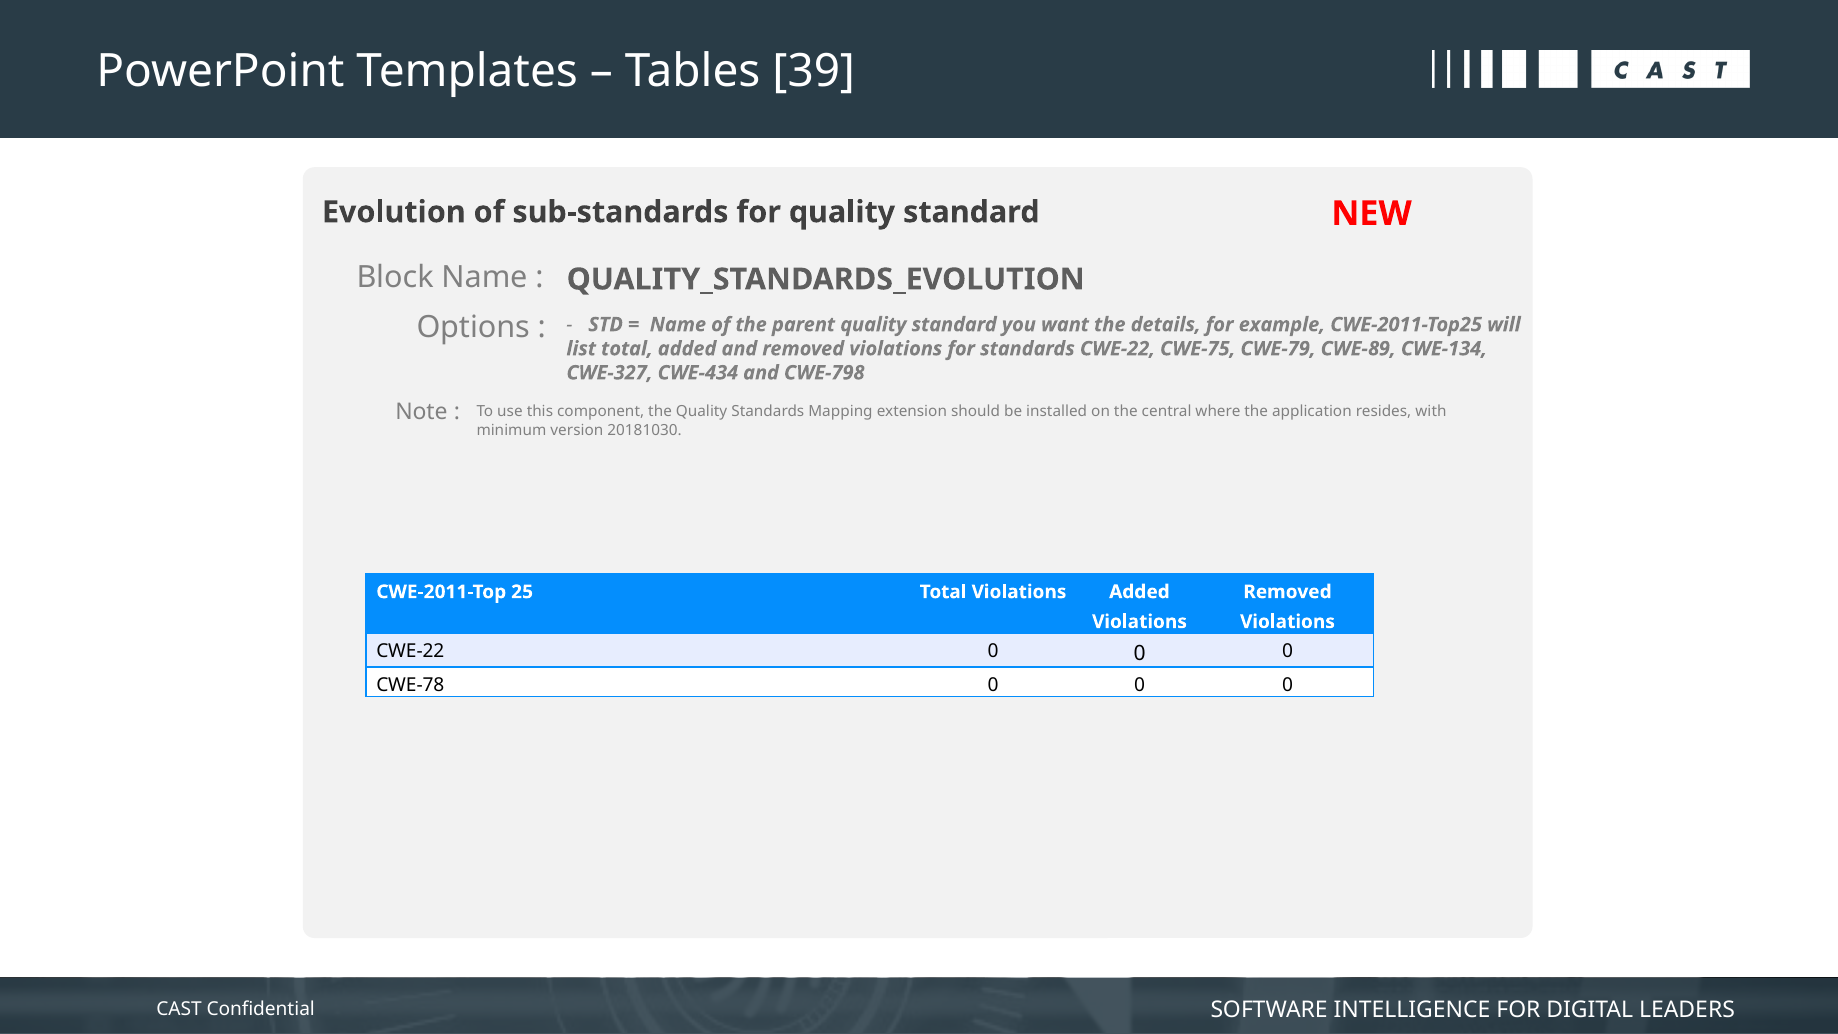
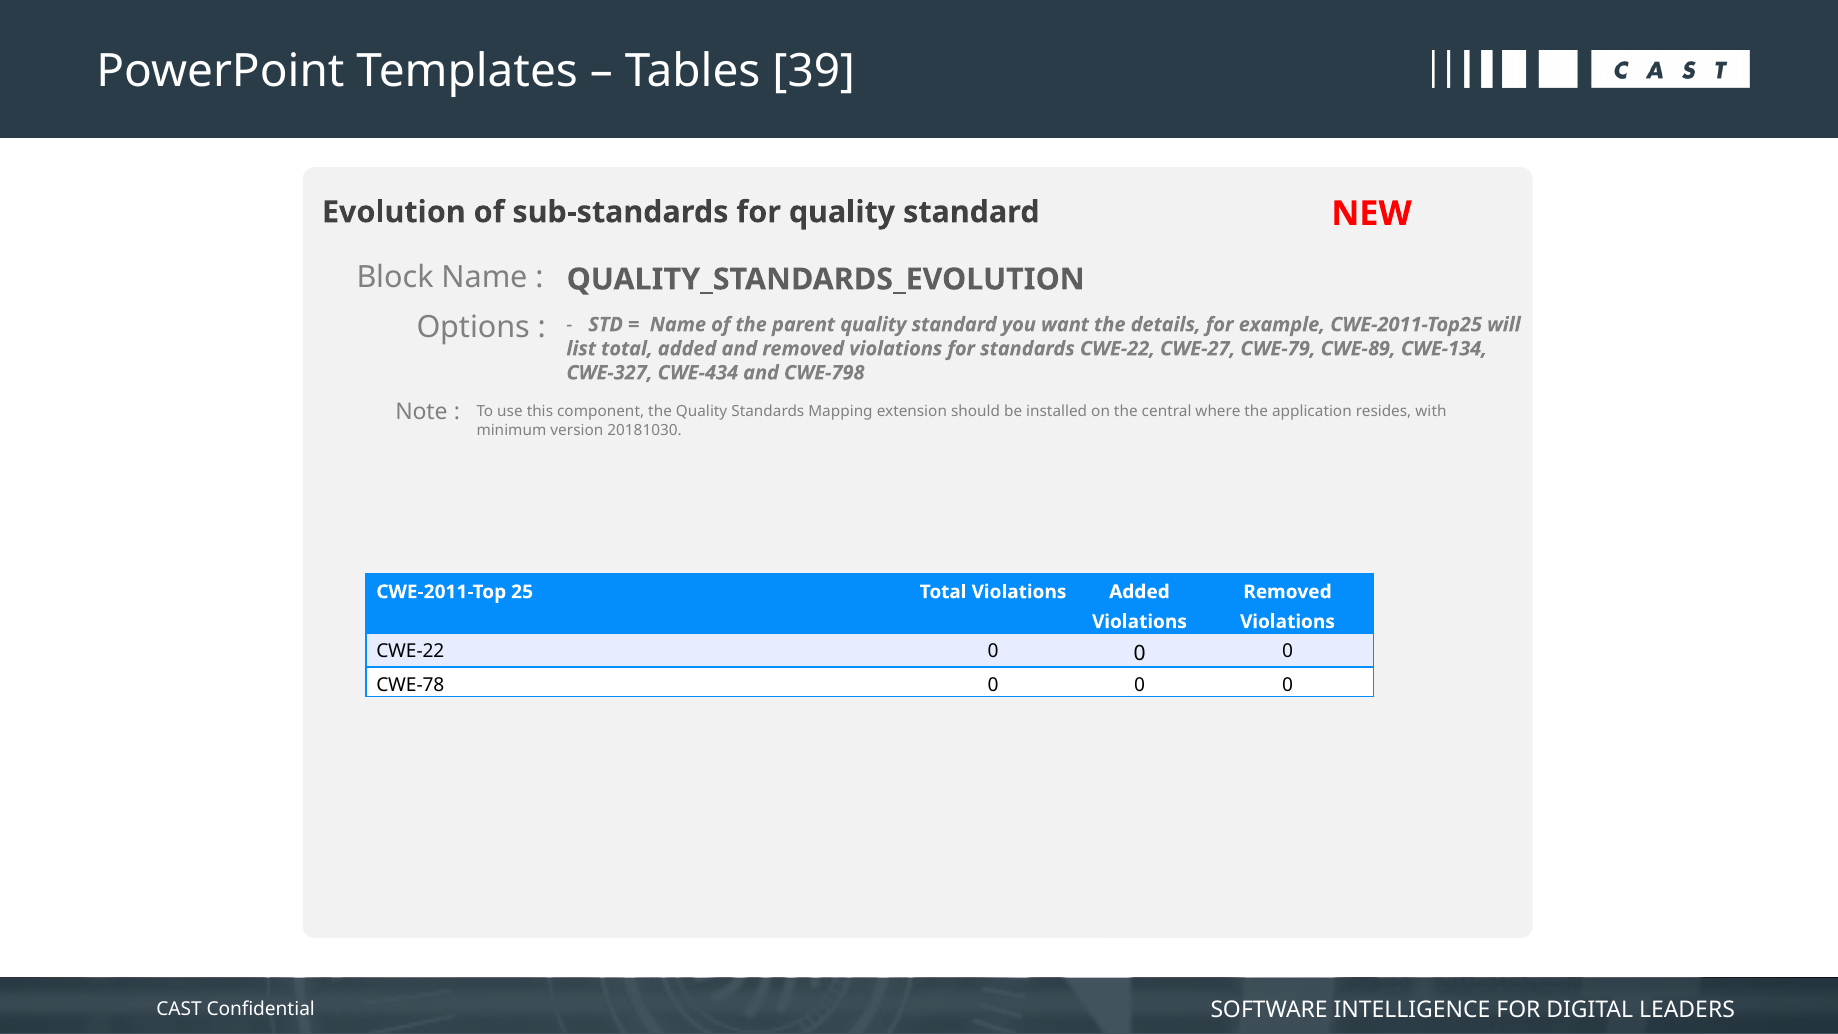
CWE-75: CWE-75 -> CWE-27 (1198, 349)
